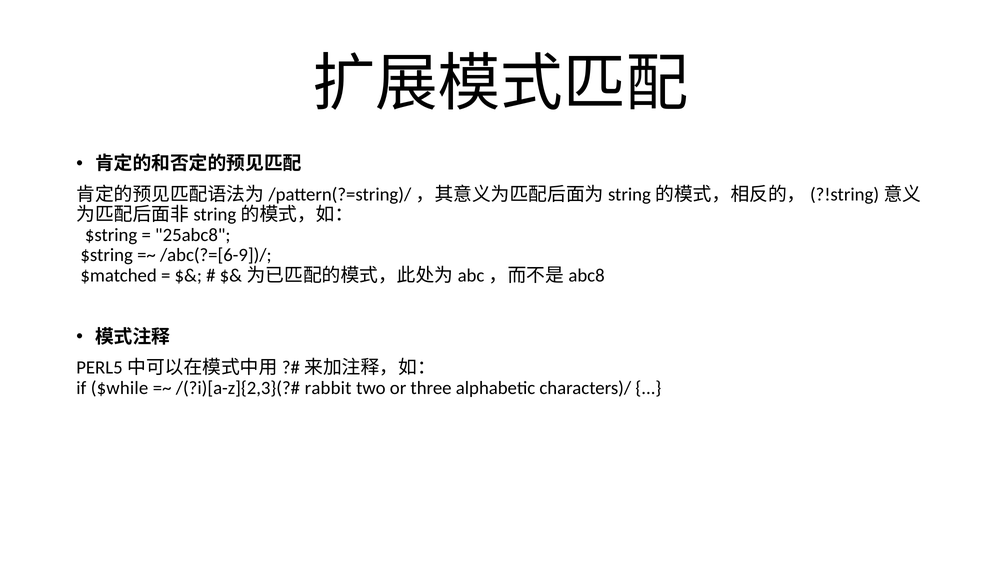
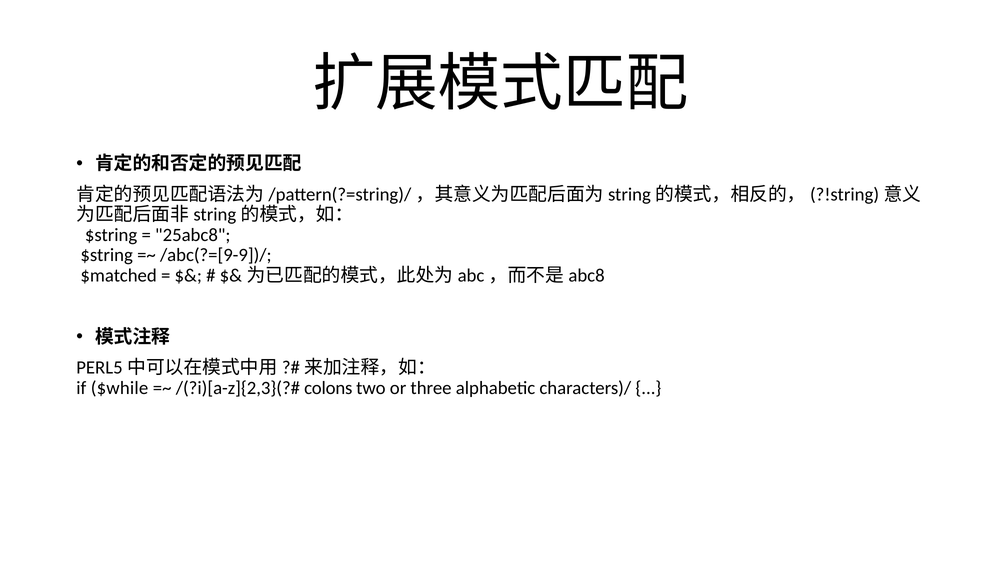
/abc(?=[6-9])/: /abc(?=[6-9])/ -> /abc(?=[9-9])/ (216, 255)
rabbit: rabbit -> colons (328, 388)
